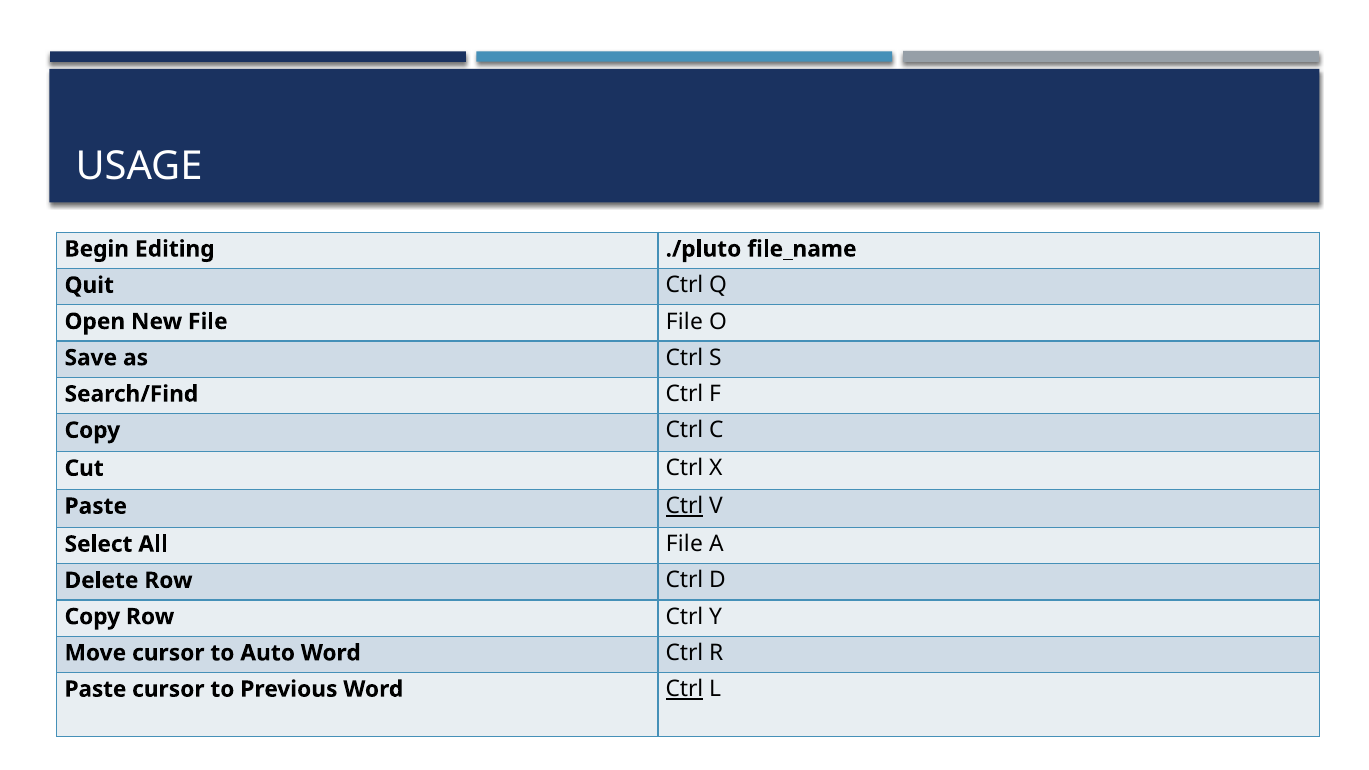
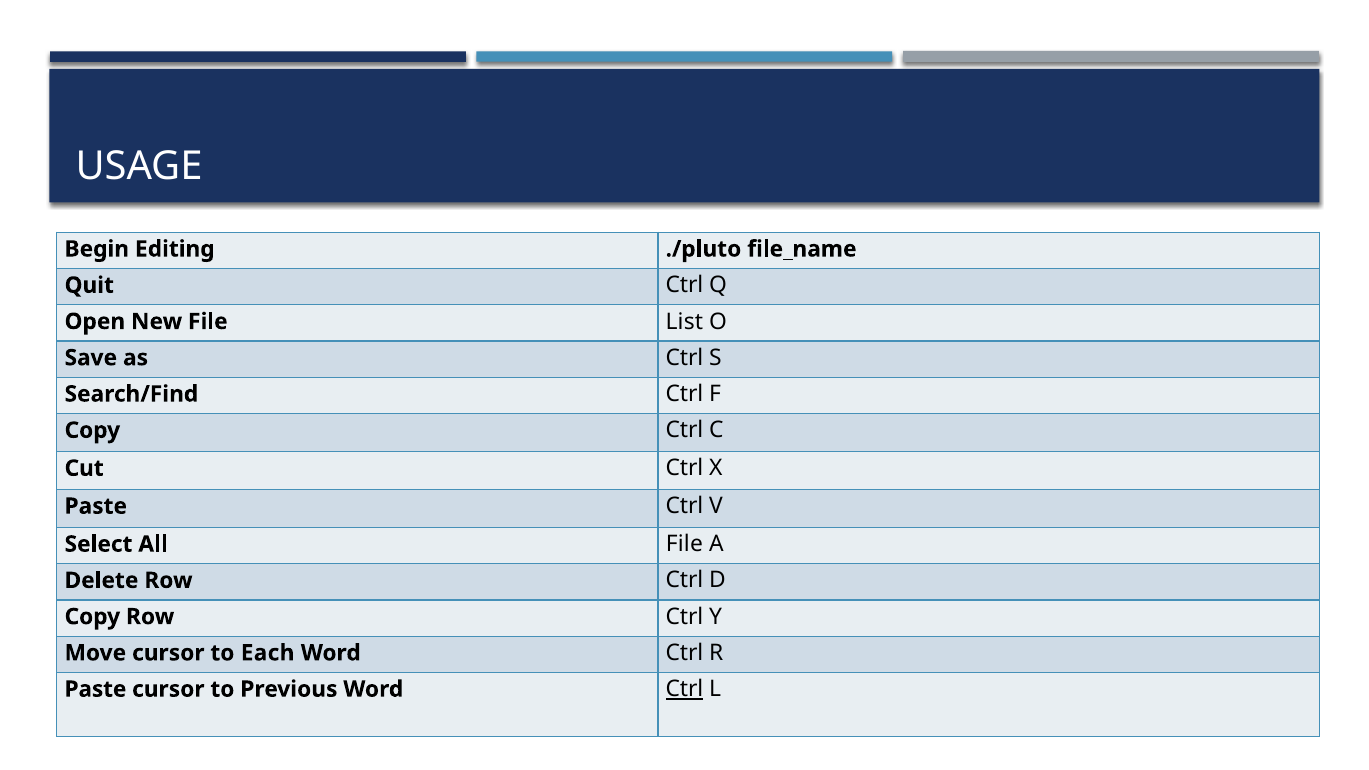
File File: File -> List (684, 322)
Ctrl underline: present -> none (684, 506)
Auto: Auto -> Each (268, 653)
